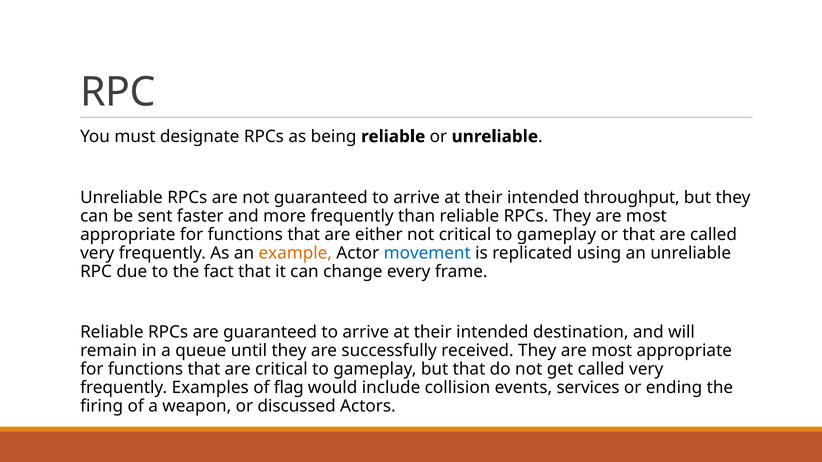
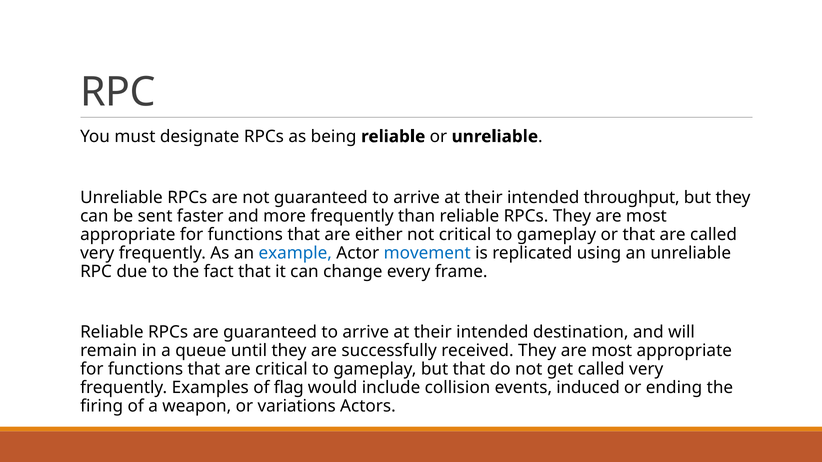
example colour: orange -> blue (295, 253)
services: services -> induced (588, 388)
discussed: discussed -> variations (297, 407)
